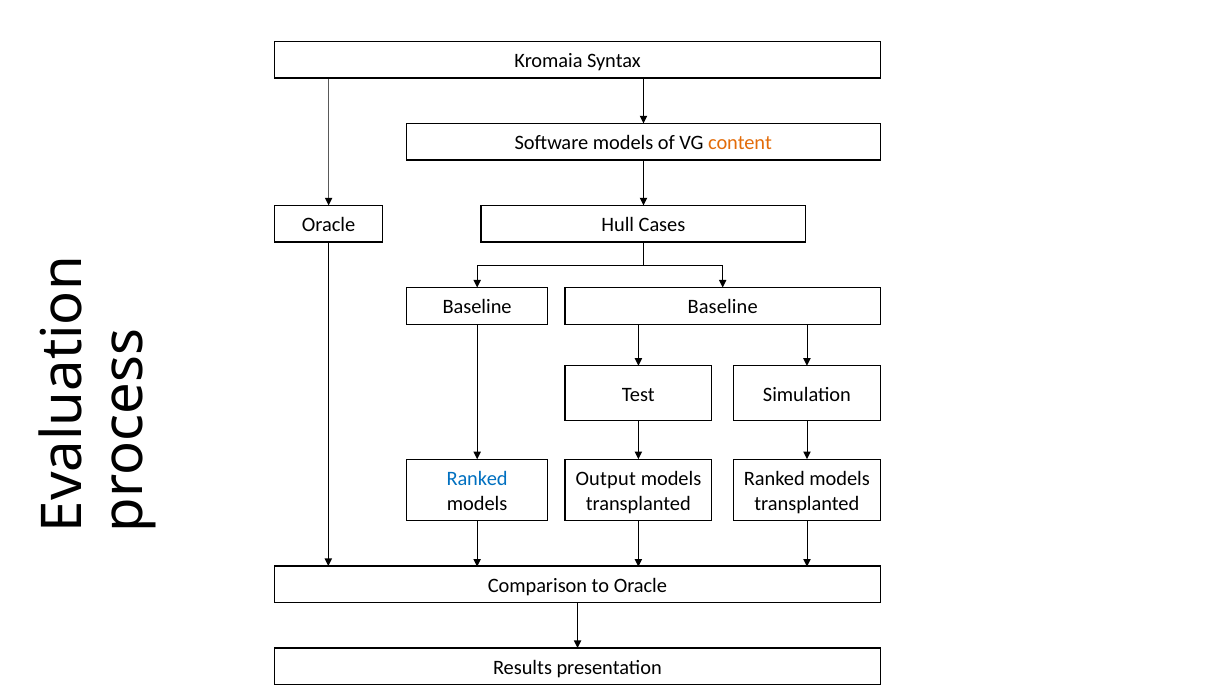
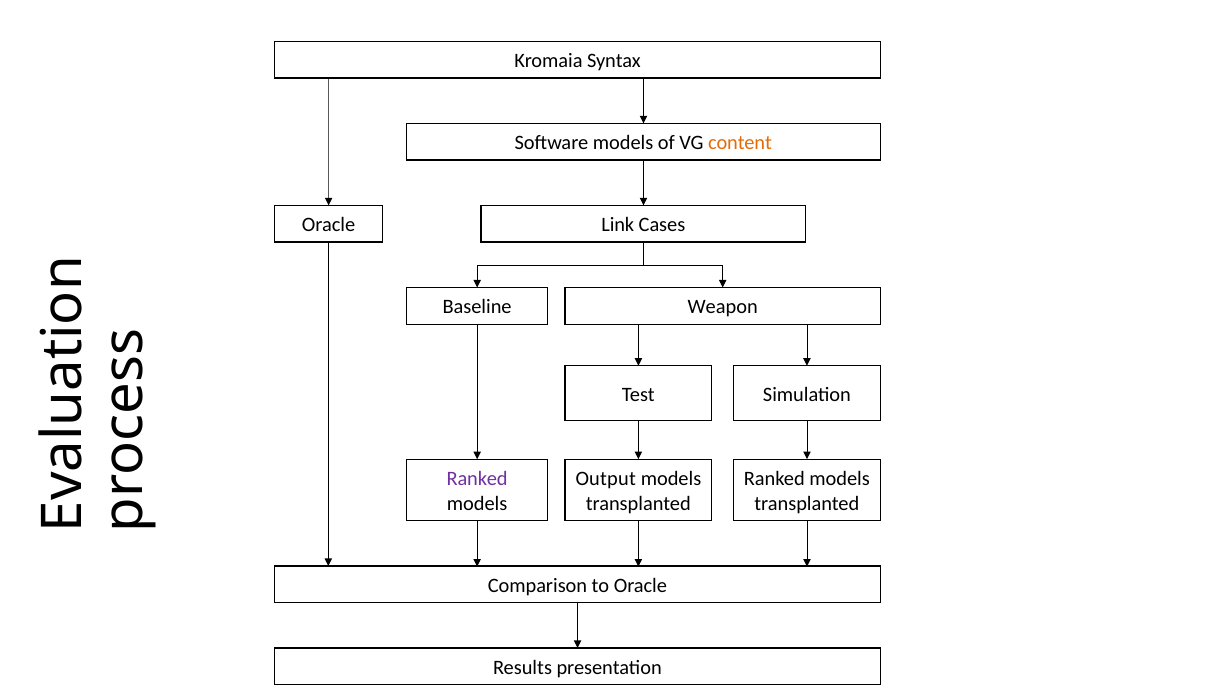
Hull: Hull -> Link (618, 225)
Baseline Baseline: Baseline -> Weapon (723, 307)
Ranked colour: blue -> purple (477, 479)
